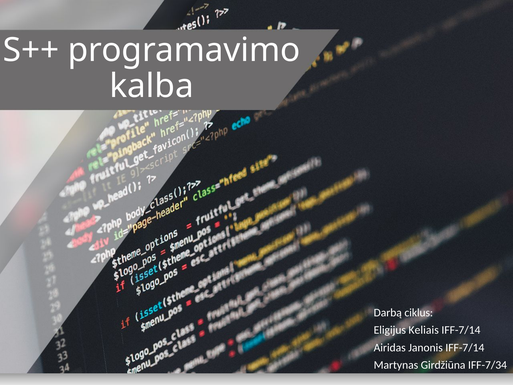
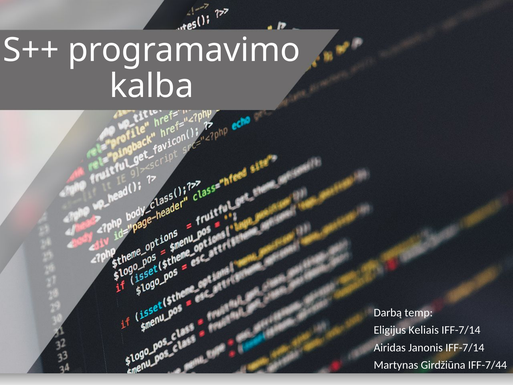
ciklus: ciklus -> temp (419, 312)
IFF-7/34: IFF-7/34 -> IFF-7/44 (488, 365)
